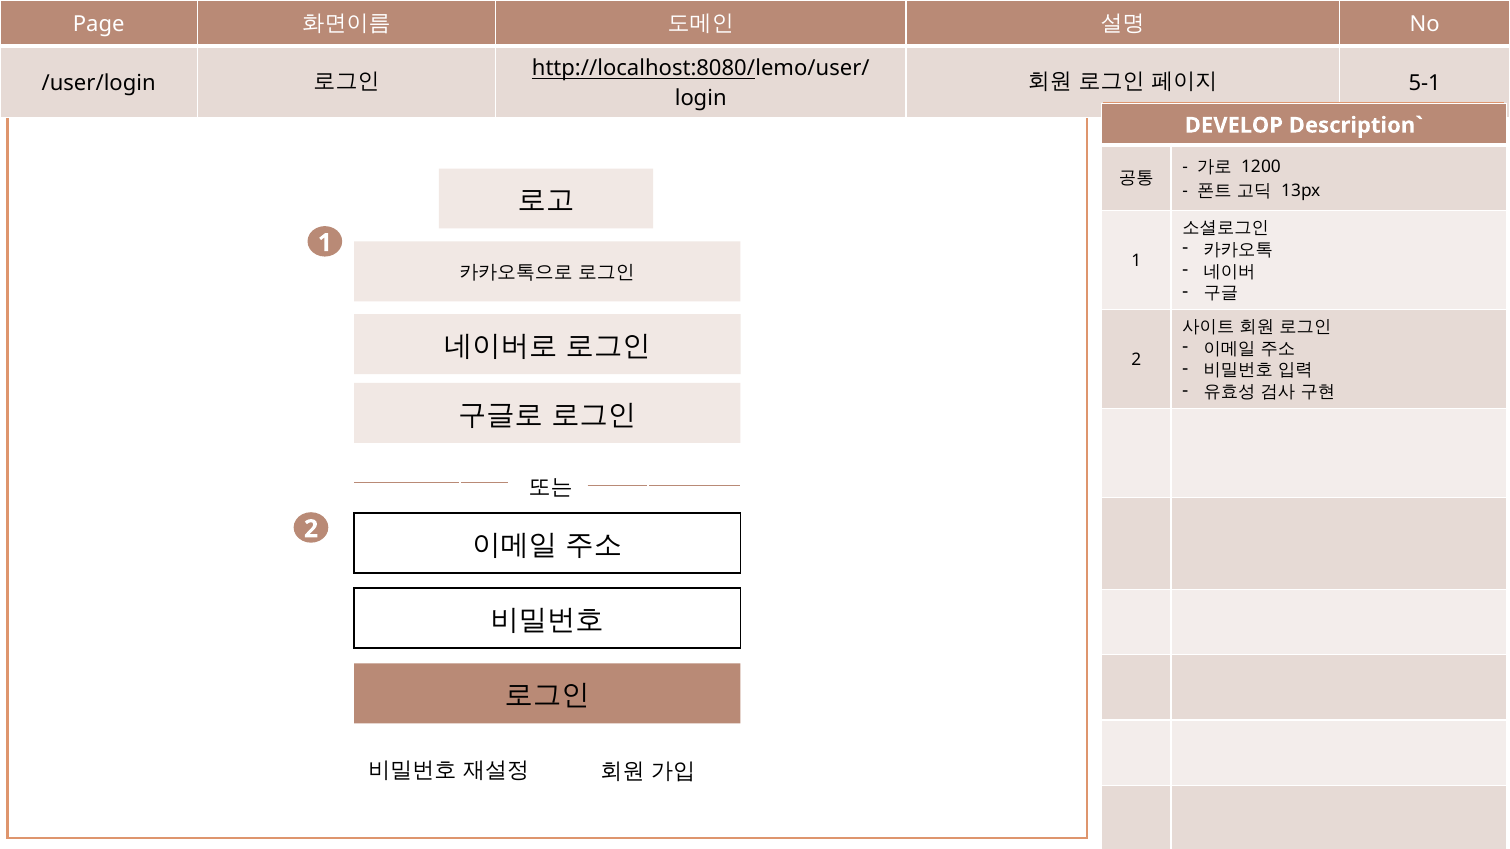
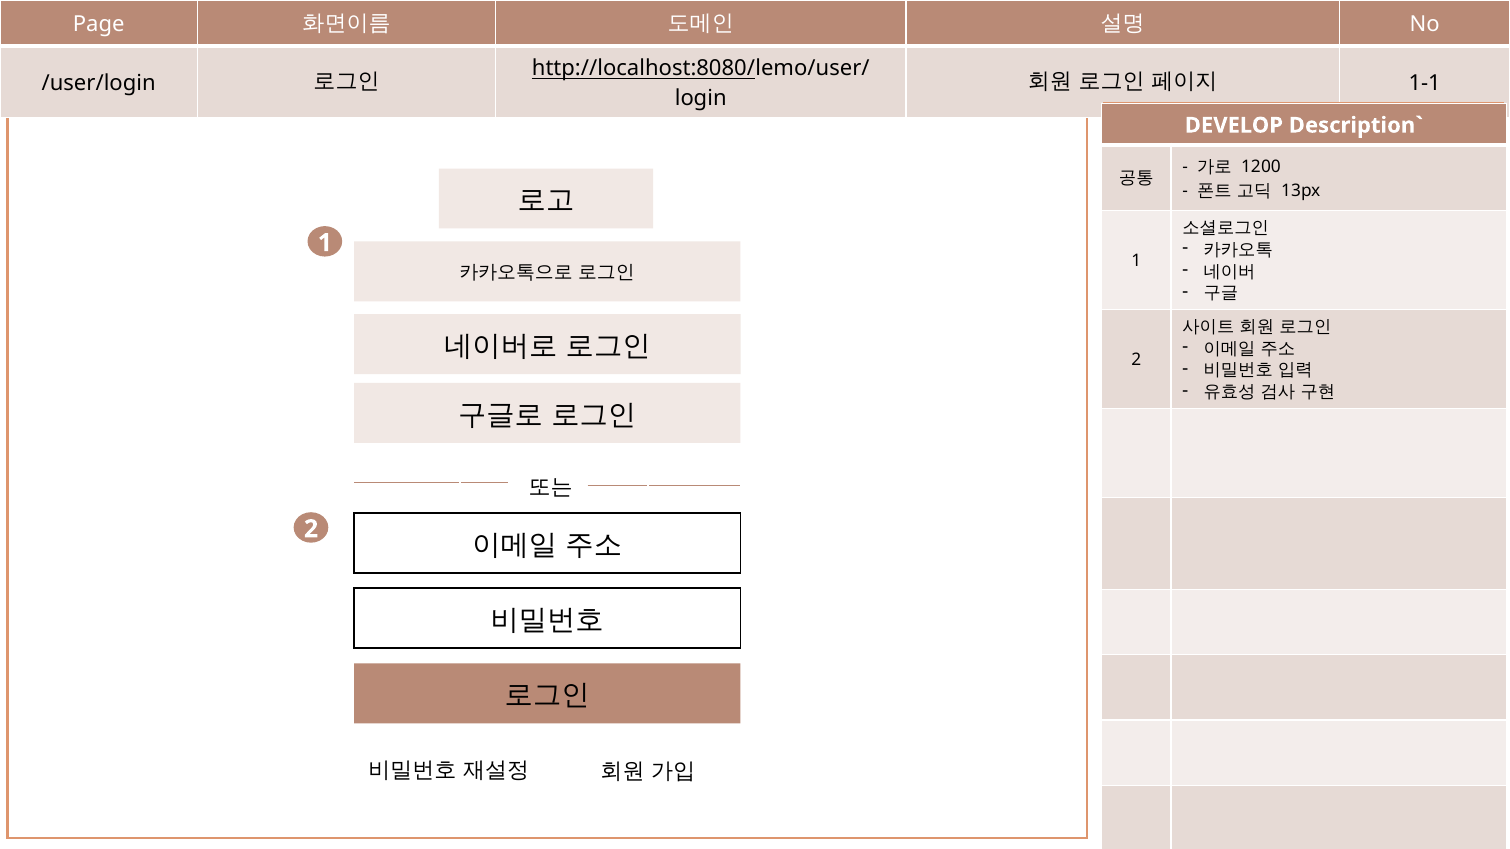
5-1: 5-1 -> 1-1 (1425, 83)
